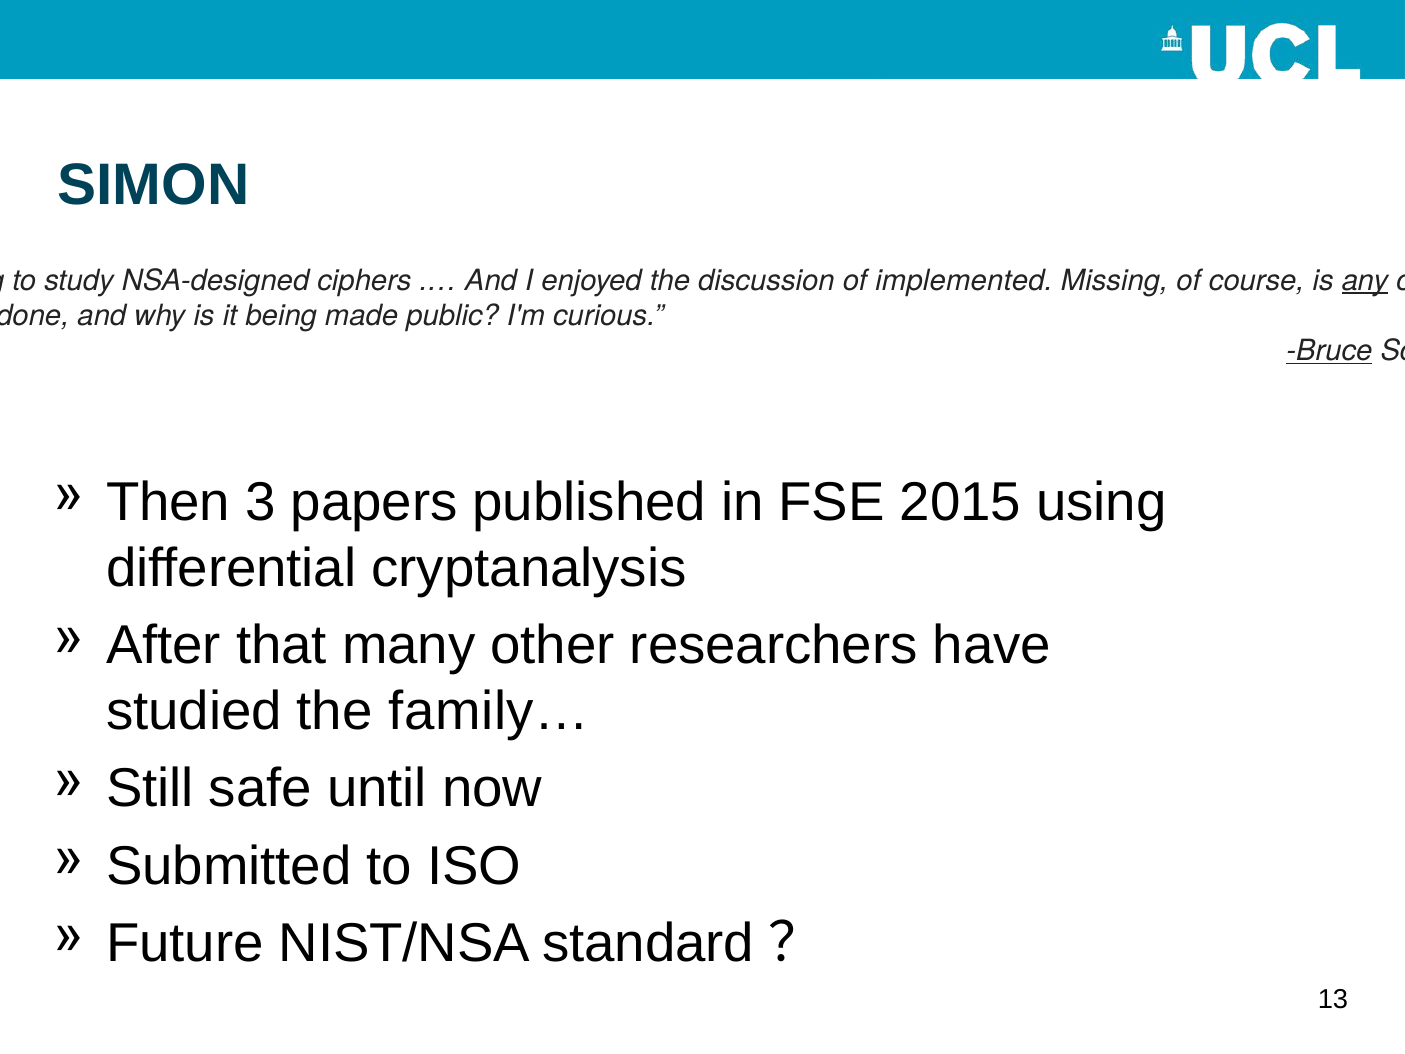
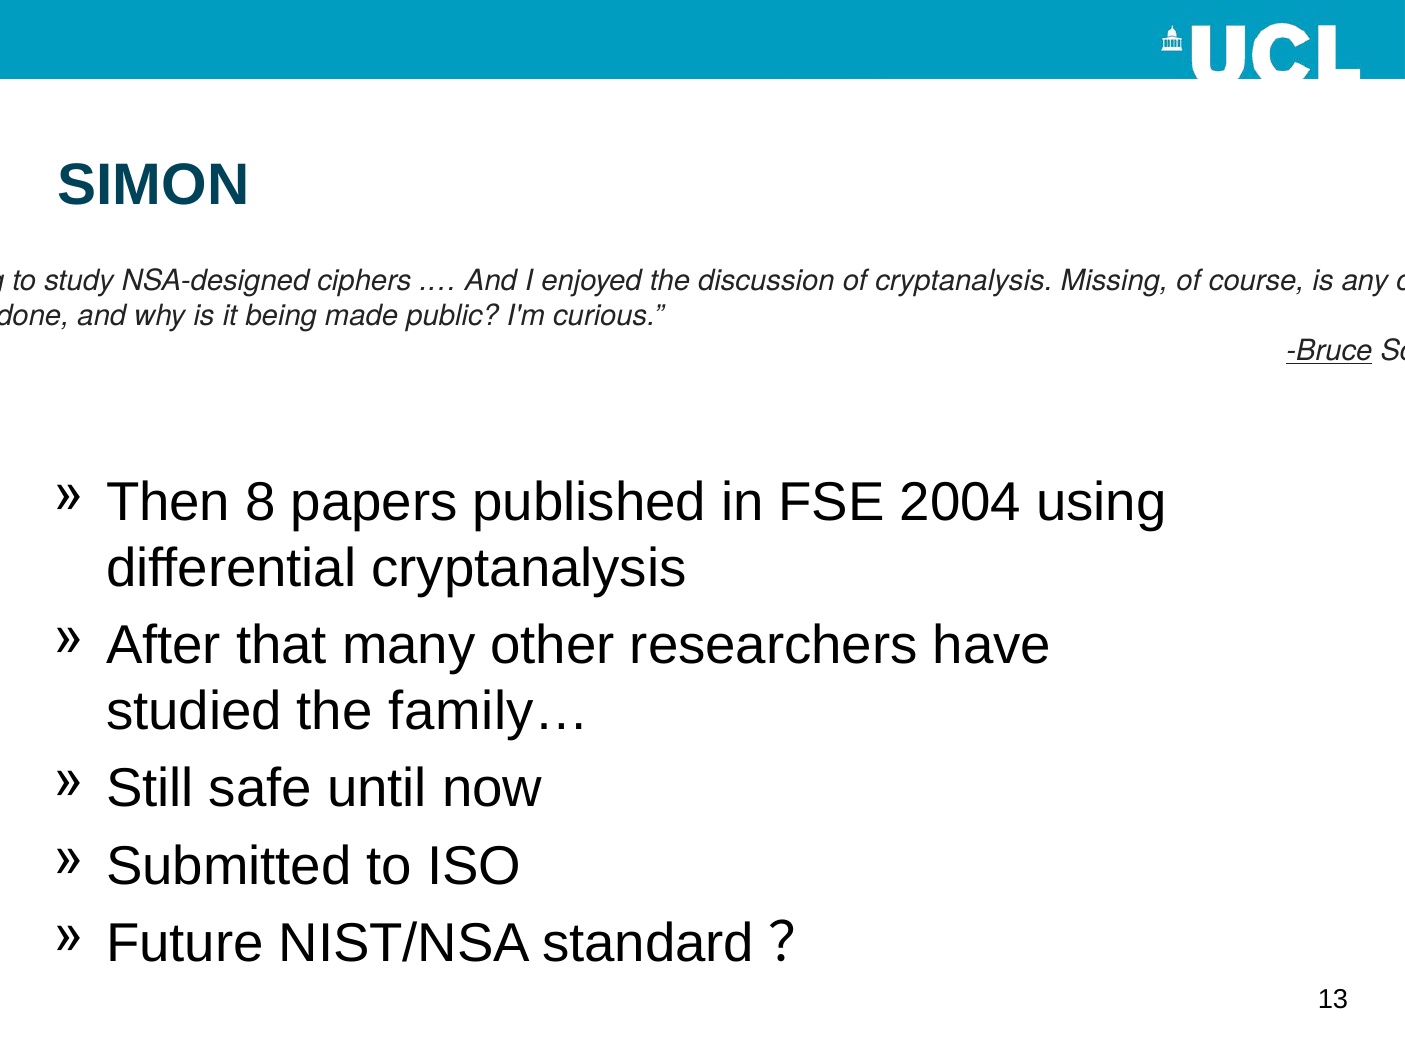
of implemented: implemented -> cryptanalysis (964, 281)
any underline: present -> none (1365, 281)
3: 3 -> 8 (261, 503)
2015: 2015 -> 2004 (961, 503)
